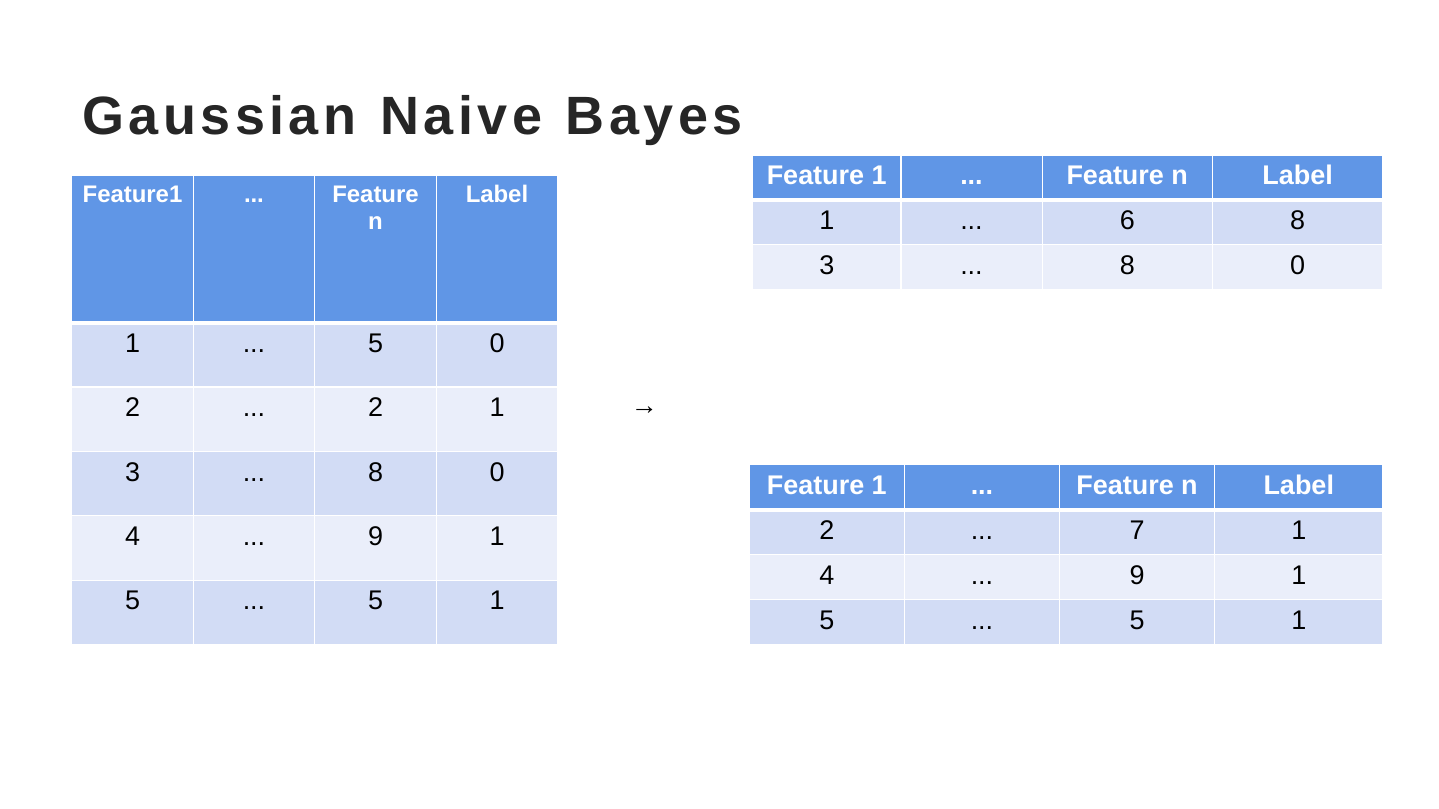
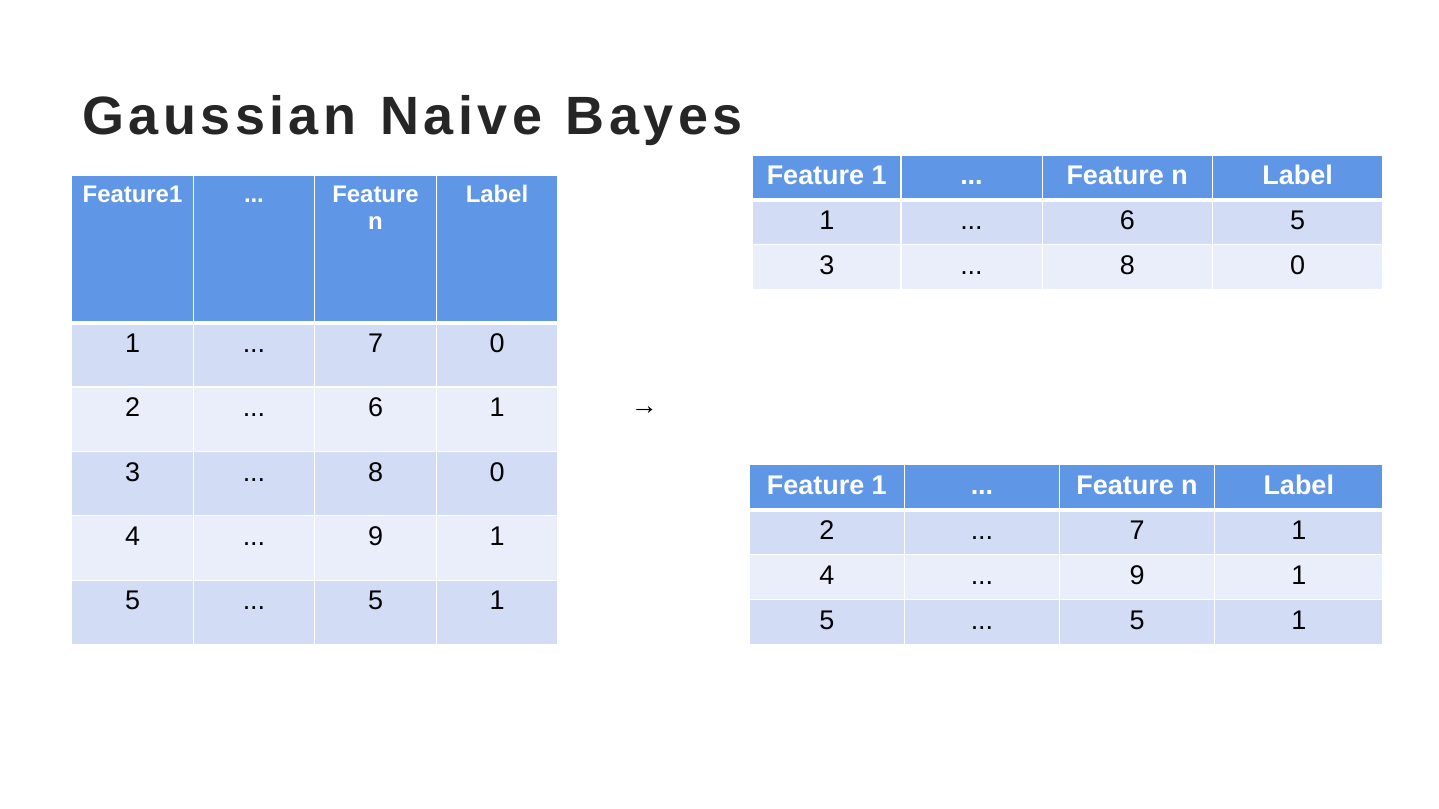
6 8: 8 -> 5 (1298, 221)
5: 5 -> 7 (376, 344)
2: 2 -> 6 (376, 408)
